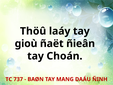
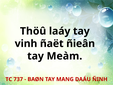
gioù: gioù -> vinh (26, 43)
Choán: Choán -> Meàm (64, 56)
